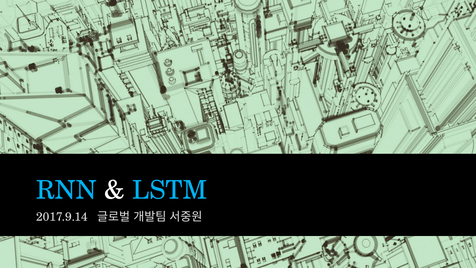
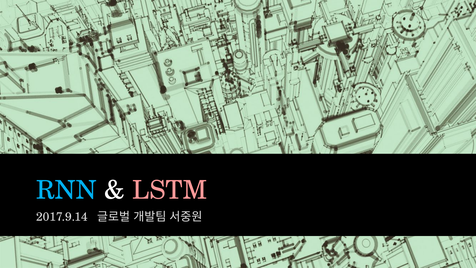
LSTM colour: light blue -> pink (170, 190)
